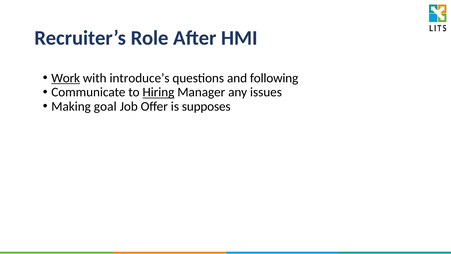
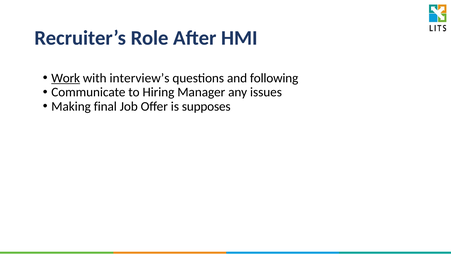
introduce’s: introduce’s -> interview’s (139, 78)
Hiring underline: present -> none (158, 92)
goal: goal -> final (105, 106)
